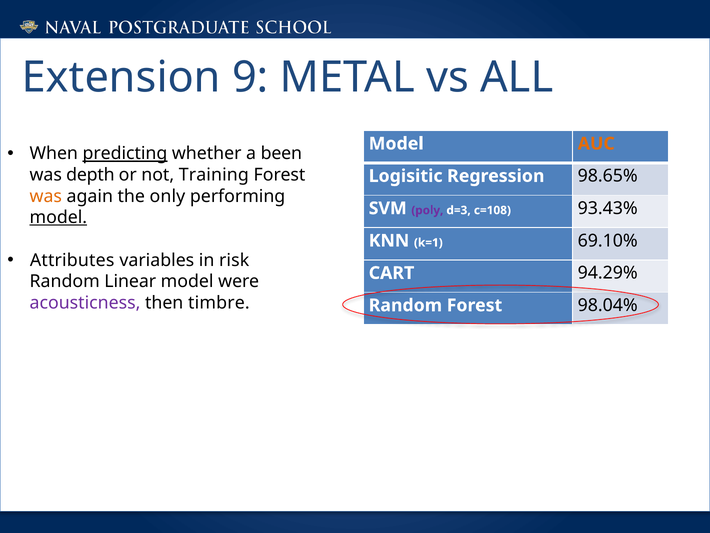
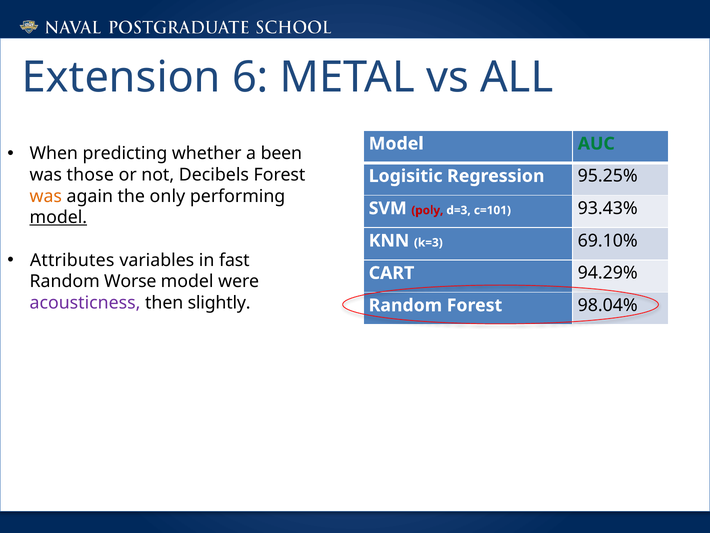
9: 9 -> 6 (250, 78)
AUC colour: orange -> green (596, 144)
predicting underline: present -> none (125, 153)
depth: depth -> those (90, 175)
Training: Training -> Decibels (214, 175)
98.65%: 98.65% -> 95.25% (608, 176)
poly colour: purple -> red (427, 210)
c=108: c=108 -> c=101 (492, 210)
k=1: k=1 -> k=3 (428, 242)
risk: risk -> fast (234, 260)
Linear: Linear -> Worse (130, 281)
timbre: timbre -> slightly (219, 303)
